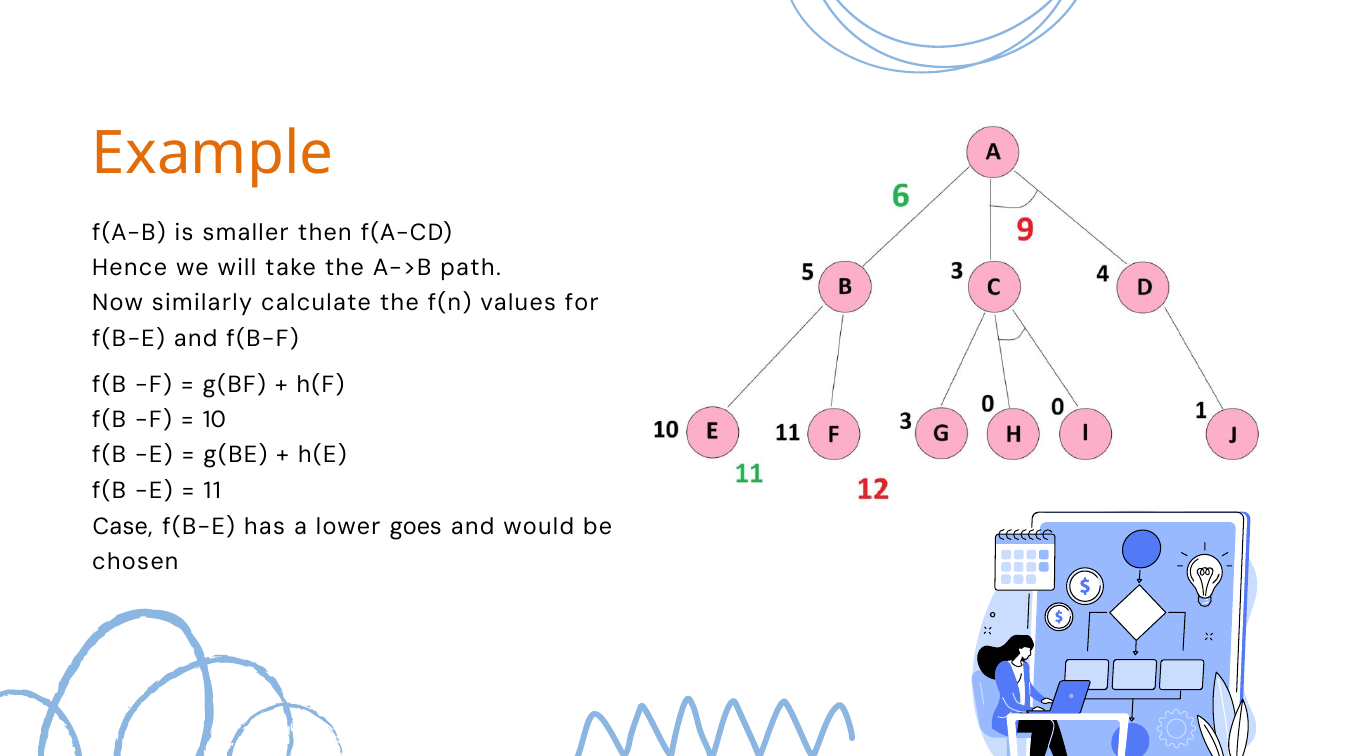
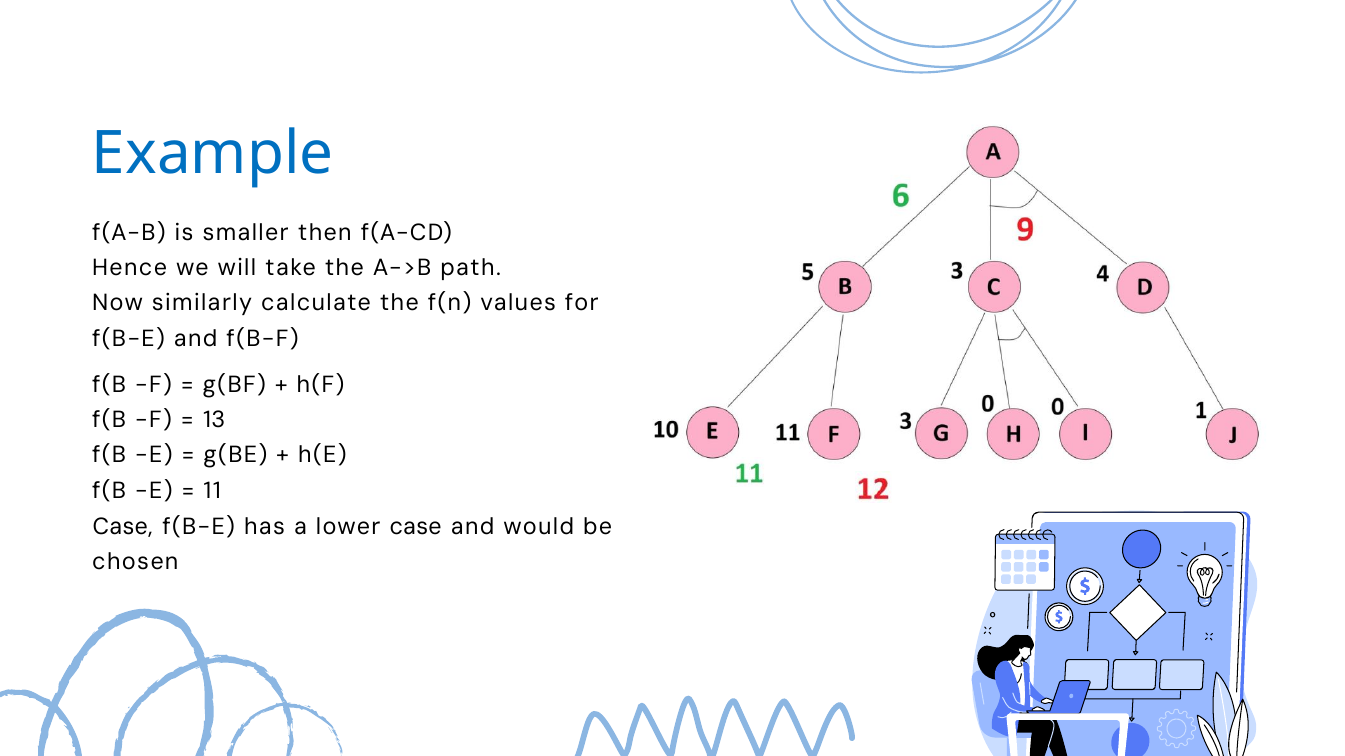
Example colour: orange -> blue (213, 154)
10: 10 -> 13 (214, 420)
lower goes: goes -> case (416, 527)
